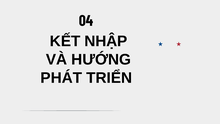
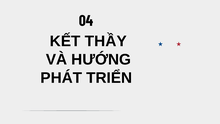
NHẬP: NHẬP -> THẦY (106, 41)
